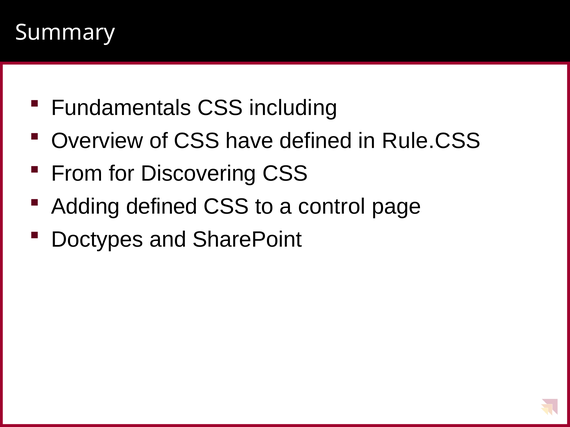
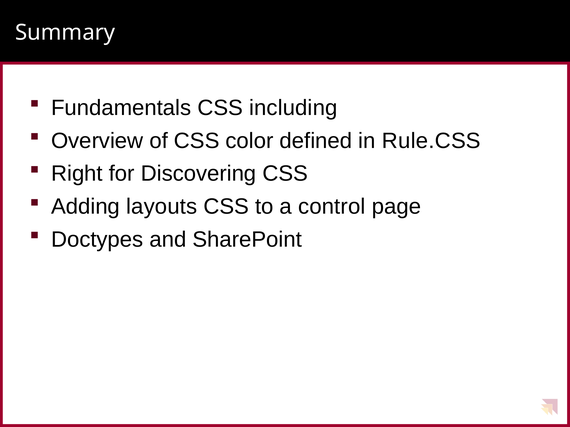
have: have -> color (250, 141)
From: From -> Right (77, 174)
Adding defined: defined -> layouts (162, 207)
